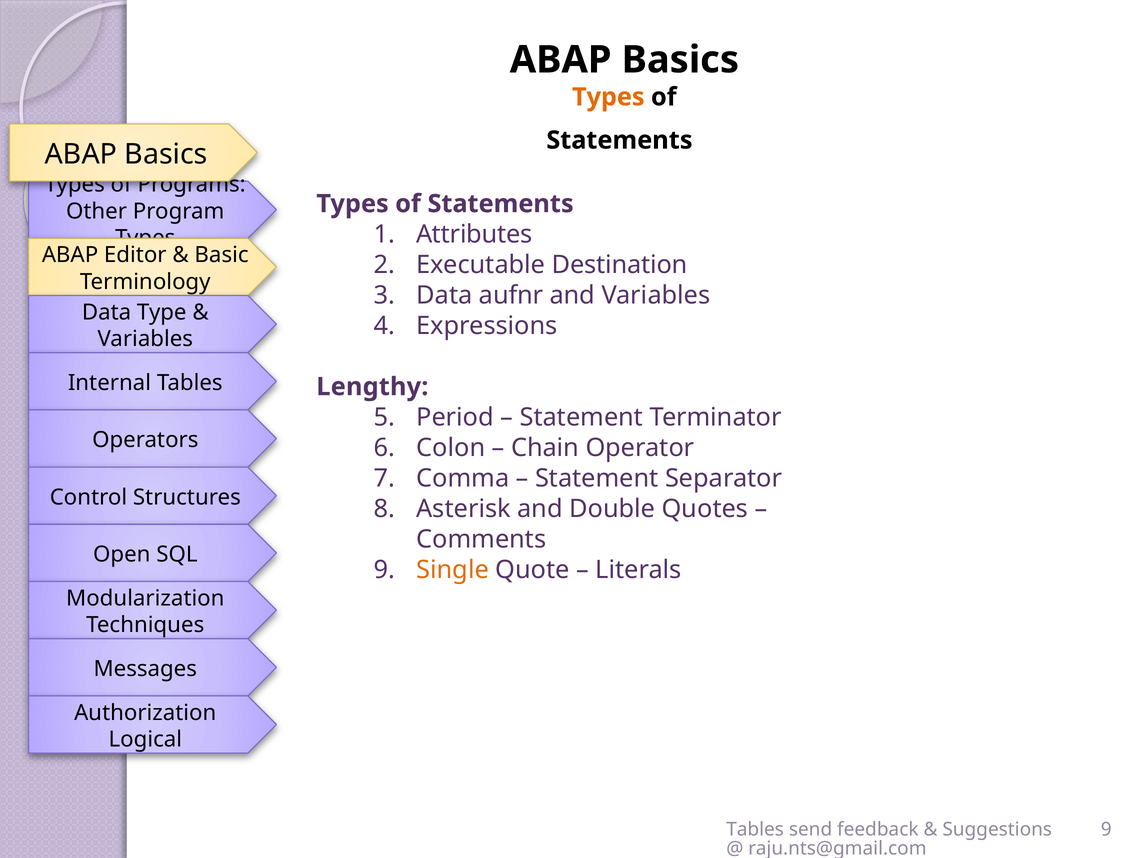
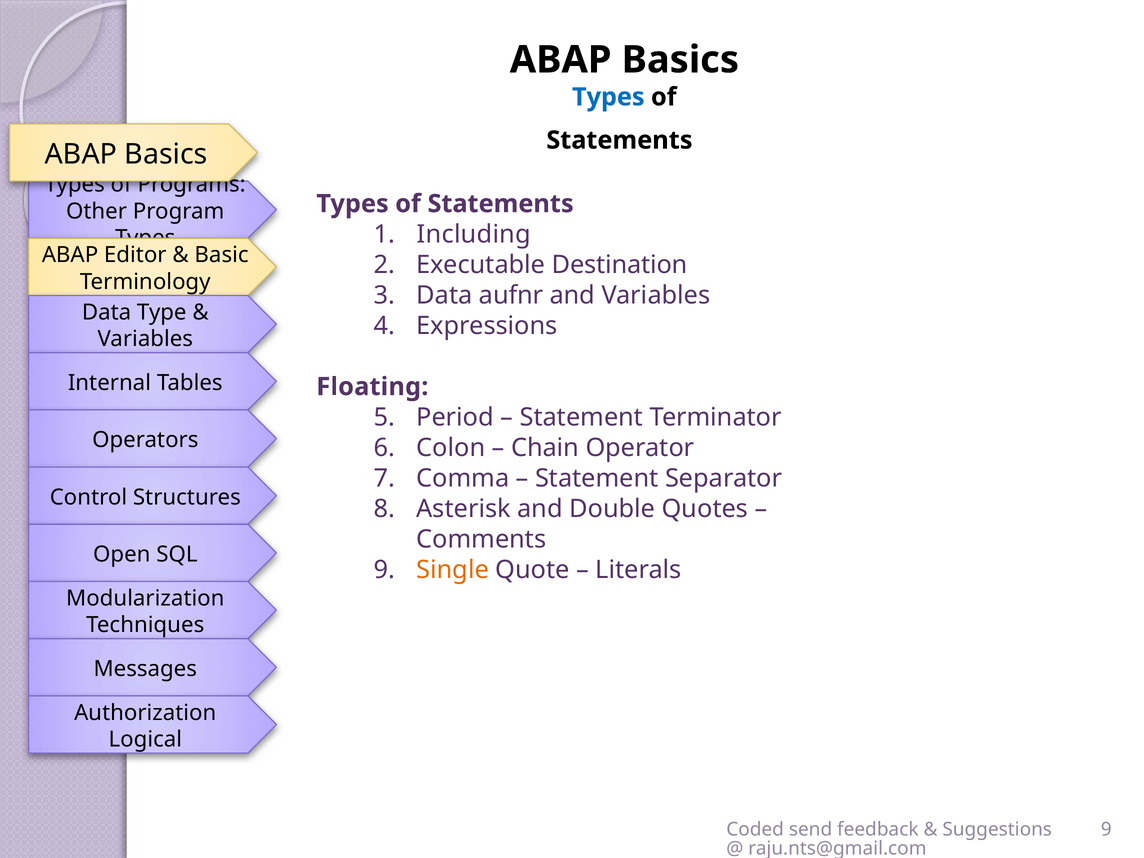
Types colour: orange -> blue (608, 97)
Attributes: Attributes -> Including (474, 234)
Lengthy: Lengthy -> Floating (372, 387)
Tables: Tables -> Coded (755, 830)
